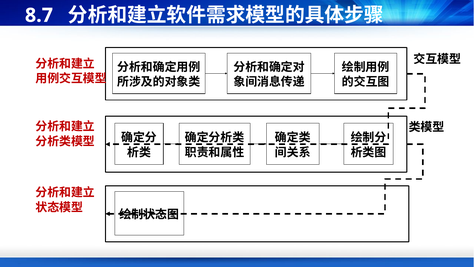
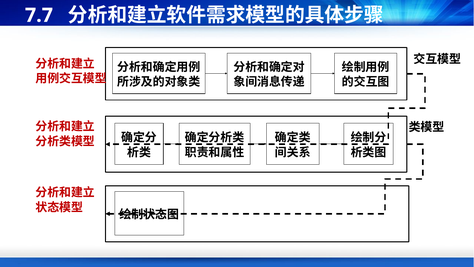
8.7: 8.7 -> 7.7 (39, 15)
